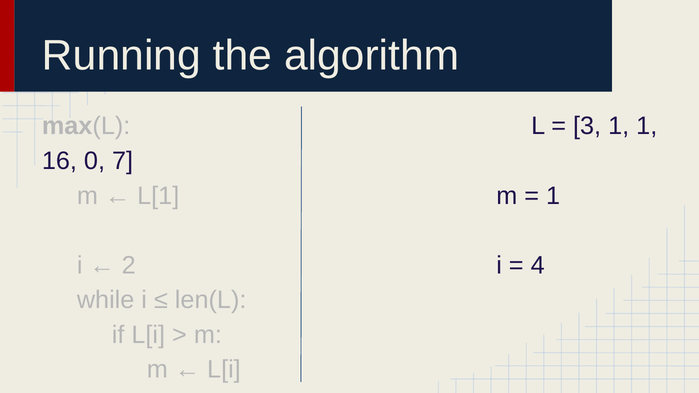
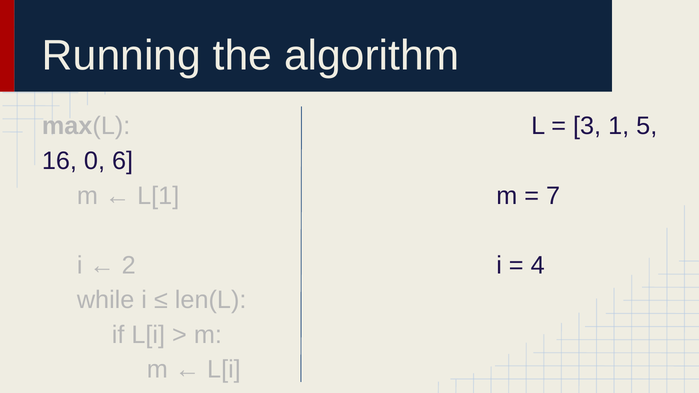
1 1: 1 -> 5 (647, 126)
7: 7 -> 6 (123, 161)
1: 1 -> 7 (553, 196)
